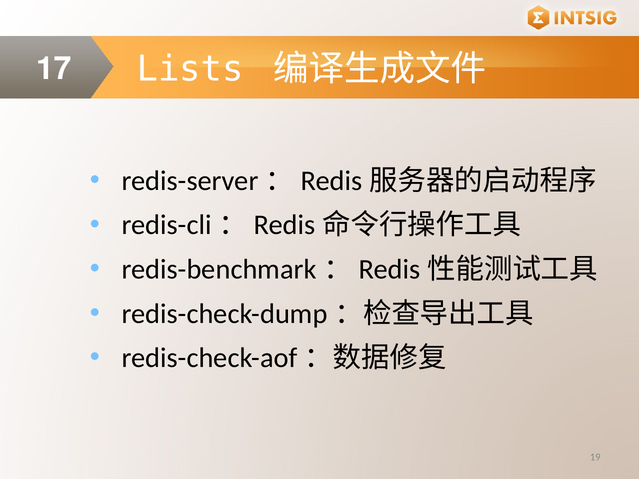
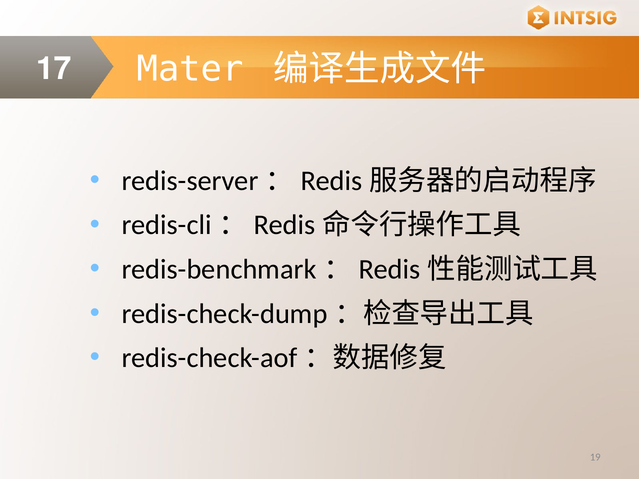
Lists: Lists -> Mater (190, 69)
